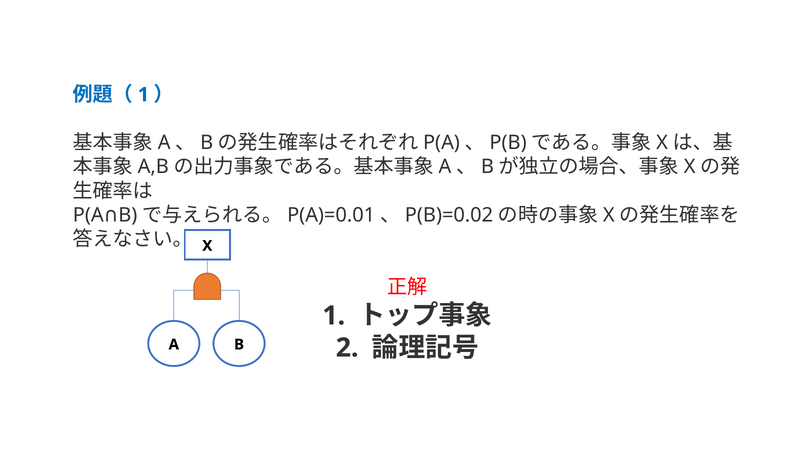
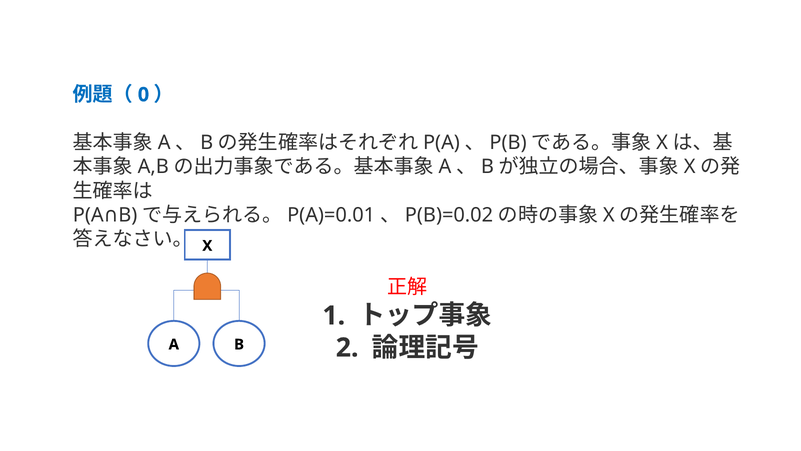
1: 1 -> 0 (143, 95)
